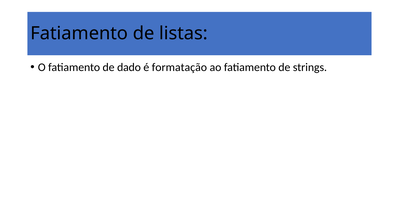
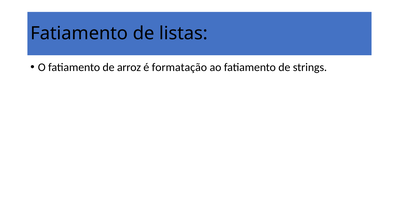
dado: dado -> arroz (129, 67)
